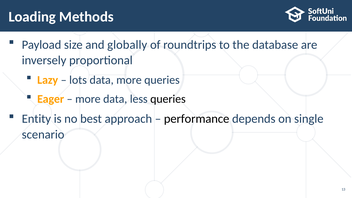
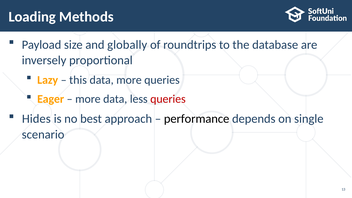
lots: lots -> this (78, 80)
queries colour: black -> red (168, 99)
Entity: Entity -> Hides (36, 119)
